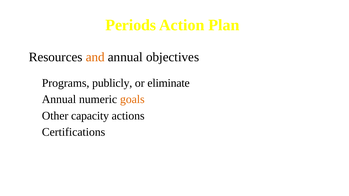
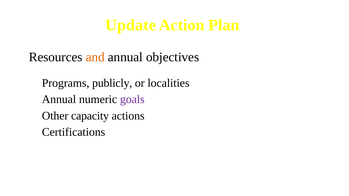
Periods: Periods -> Update (131, 25)
eliminate: eliminate -> localities (169, 83)
goals colour: orange -> purple (132, 100)
